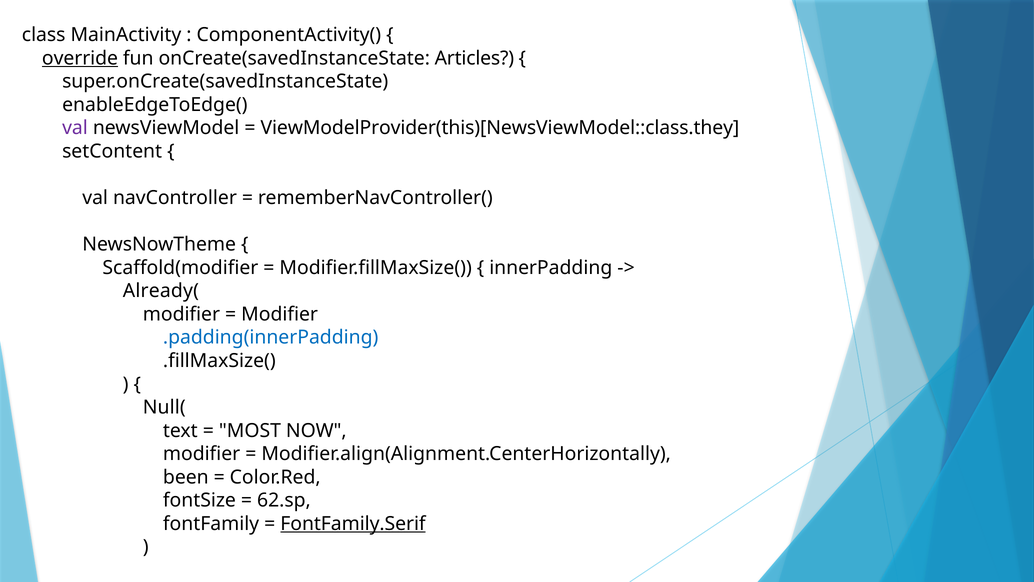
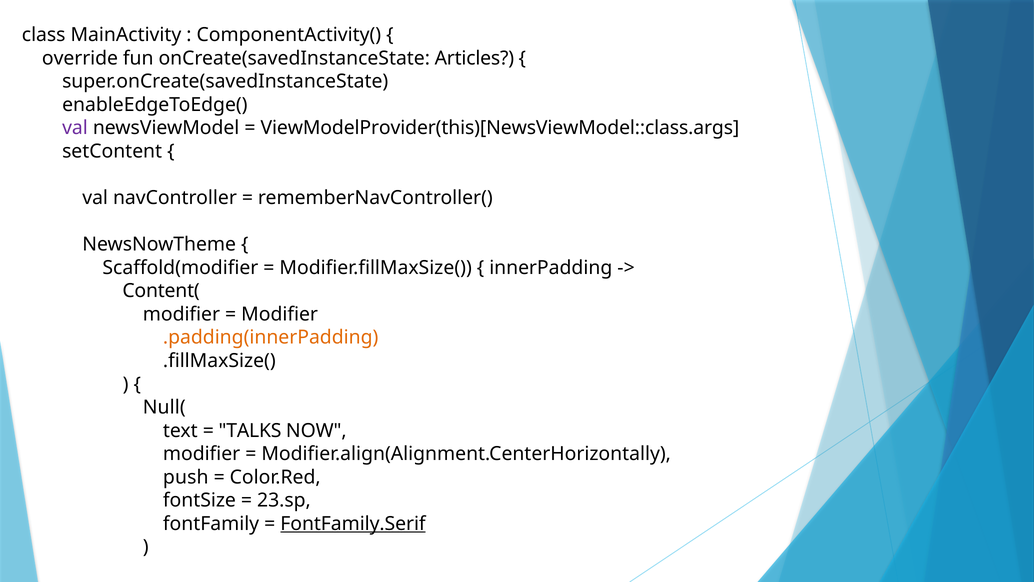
override underline: present -> none (80, 58)
ViewModelProvider(this)[NewsViewModel::class.they: ViewModelProvider(this)[NewsViewModel::class.they -> ViewModelProvider(this)[NewsViewModel::class.args (500, 128)
Already(: Already( -> Content( (161, 291)
.padding(innerPadding colour: blue -> orange (271, 337)
MOST: MOST -> TALKS (250, 430)
been: been -> push (186, 477)
62.sp: 62.sp -> 23.sp (284, 500)
